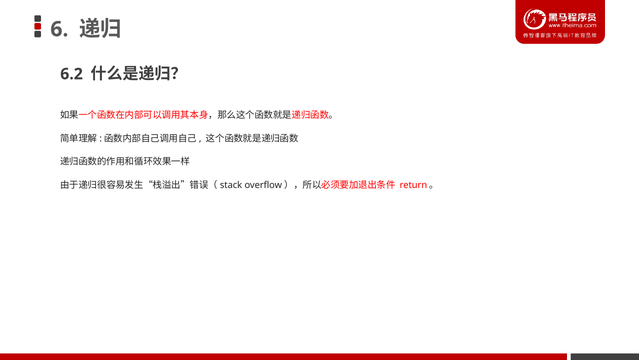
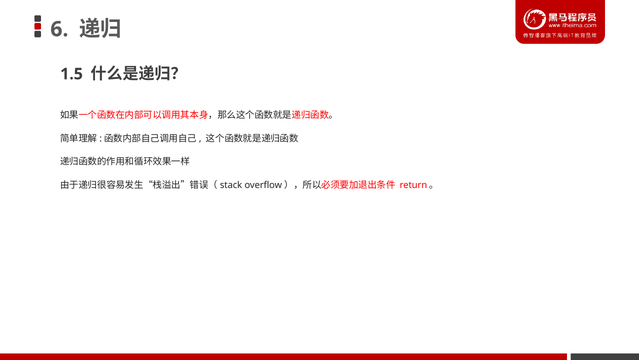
6.2: 6.2 -> 1.5 (72, 74)
